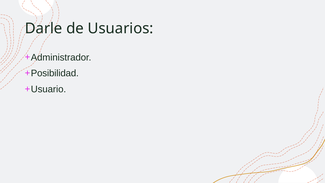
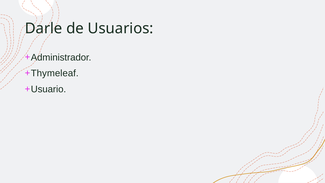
Posibilidad: Posibilidad -> Thymeleaf (55, 73)
